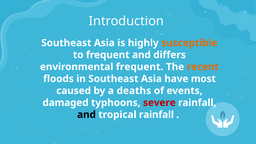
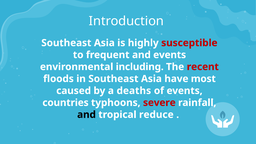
susceptible colour: orange -> red (189, 43)
and differs: differs -> events (170, 55)
environmental frequent: frequent -> including (140, 67)
recent colour: orange -> red (203, 67)
damaged: damaged -> countries (66, 103)
tropical rainfall: rainfall -> reduce (156, 115)
